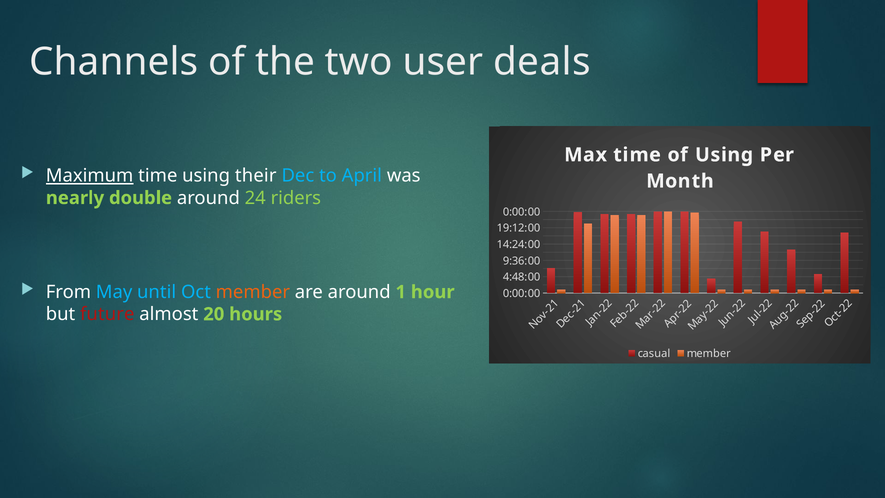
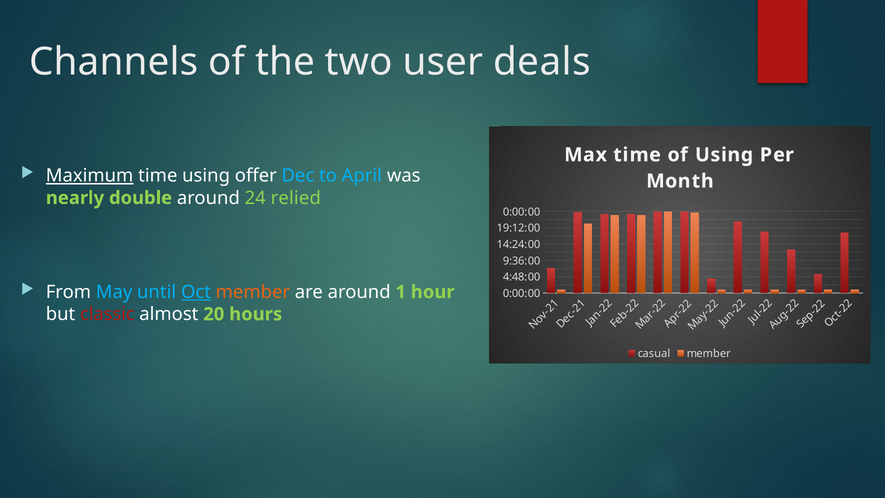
their: their -> offer (256, 176)
riders: riders -> relied (296, 198)
Oct underline: none -> present (196, 292)
future: future -> classic (107, 314)
